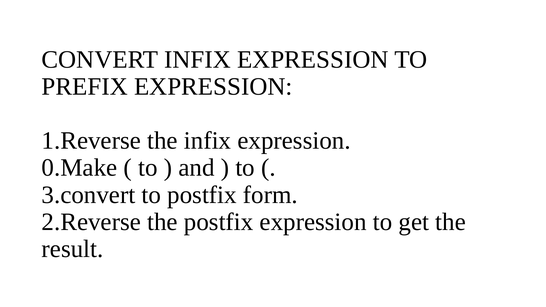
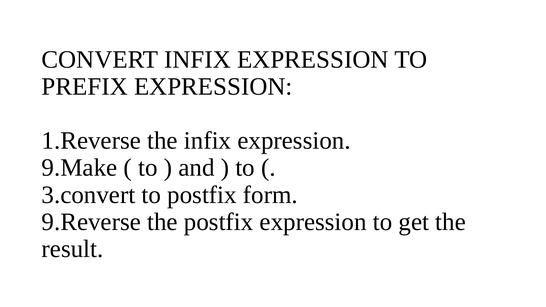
0.Make: 0.Make -> 9.Make (79, 168)
2.Reverse: 2.Reverse -> 9.Reverse (91, 222)
